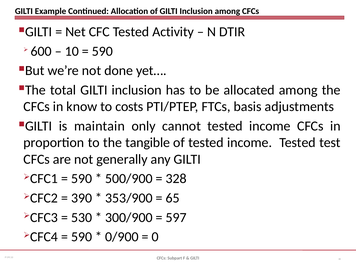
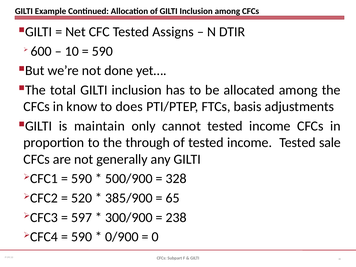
Activity: Activity -> Assigns (173, 32)
costs: costs -> does (129, 107)
tangible: tangible -> through (148, 143)
test: test -> sale (330, 143)
390: 390 -> 520 (82, 198)
353/900: 353/900 -> 385/900 (129, 198)
530: 530 -> 597 (82, 217)
597: 597 -> 238 (176, 217)
